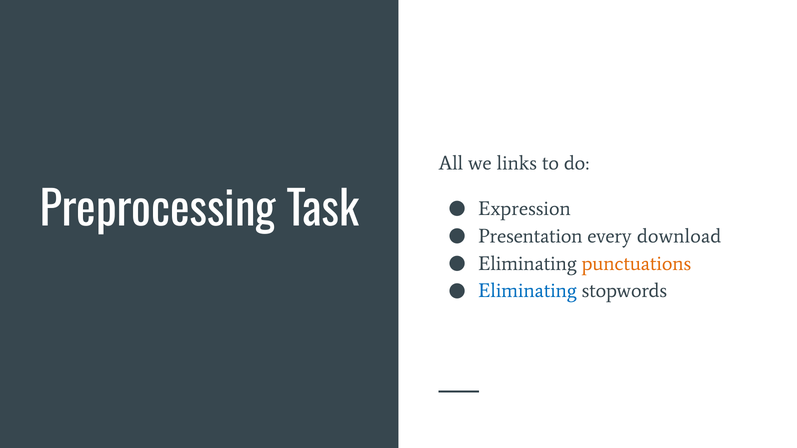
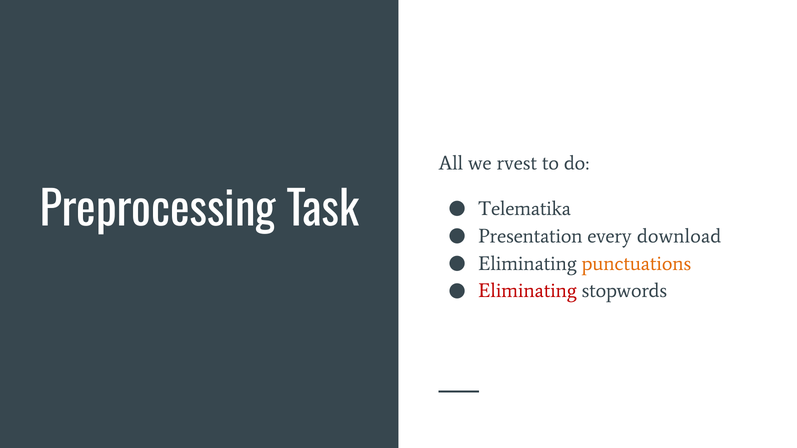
links: links -> rvest (517, 163)
Expression: Expression -> Telematika (525, 209)
Eliminating colour: blue -> red (528, 291)
